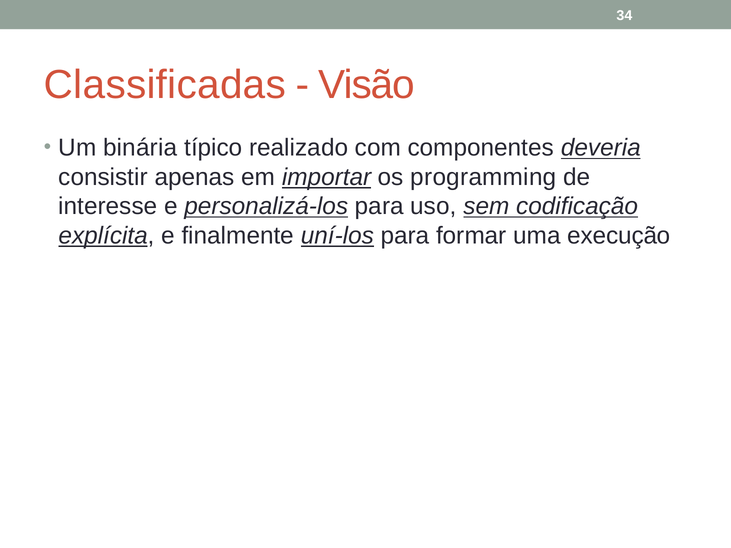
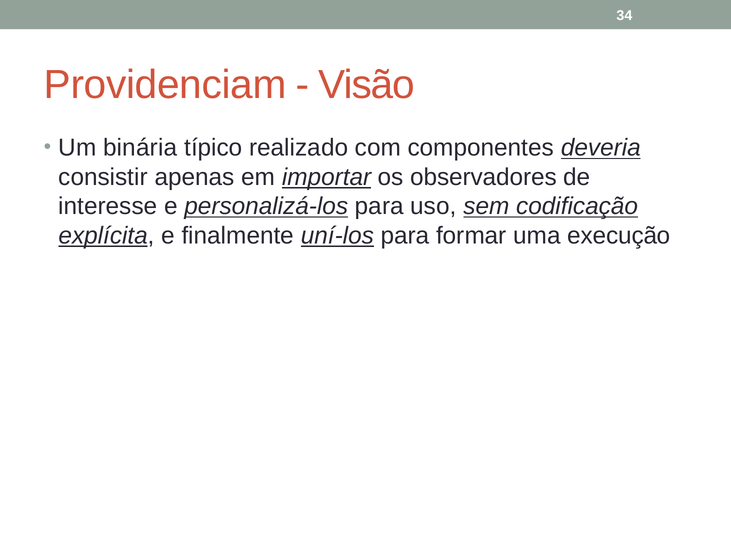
Classificadas: Classificadas -> Providenciam (165, 85)
programming: programming -> observadores (484, 177)
